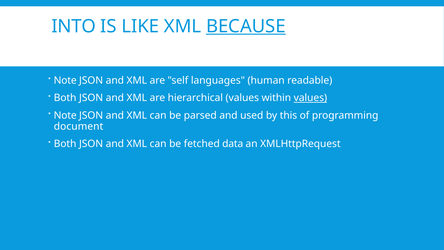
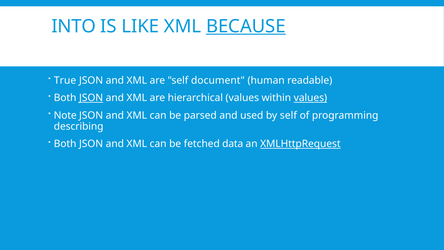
Note: Note -> True (65, 80)
languages: languages -> document (218, 80)
JSON underline: none -> present (91, 98)
by this: this -> self (288, 115)
document: document -> describing (79, 126)
XMLHttpRequest underline: none -> present (300, 144)
